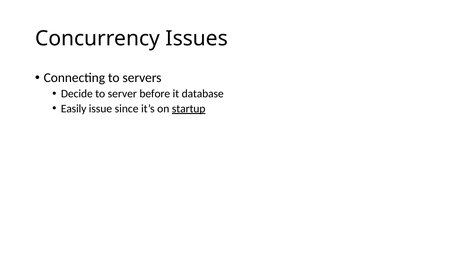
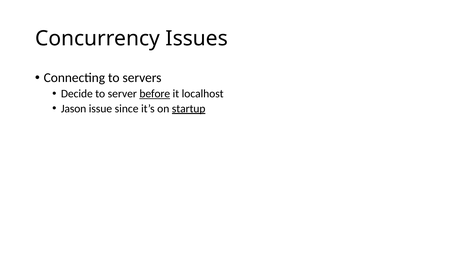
before underline: none -> present (155, 94)
database: database -> localhost (203, 94)
Easily: Easily -> Jason (74, 108)
